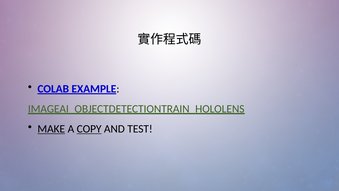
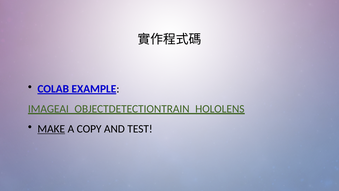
COPY underline: present -> none (89, 129)
